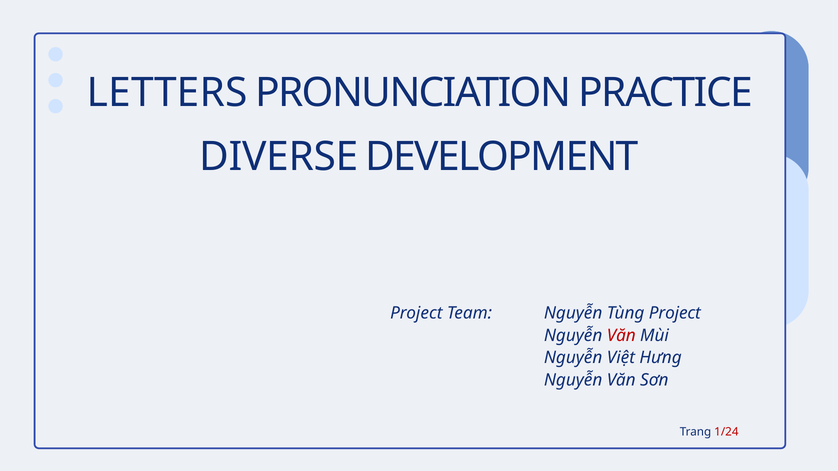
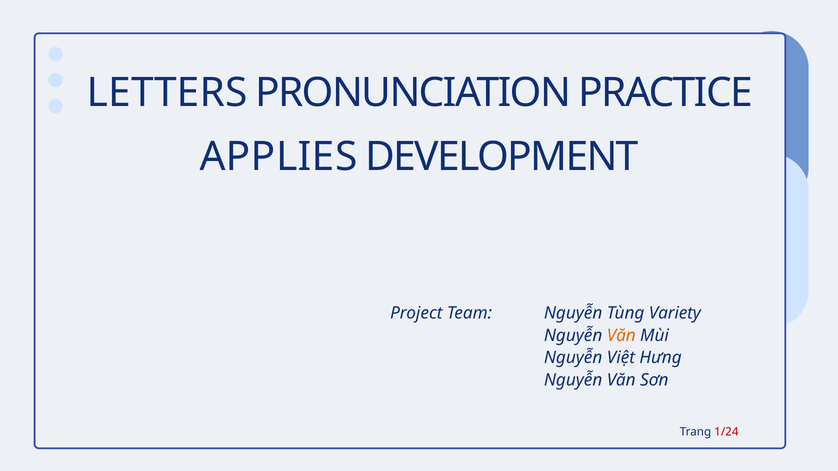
DIVERSE: DIVERSE -> APPLIES (278, 157)
Tùng Project: Project -> Variety (675, 313)
Văn colour: red -> orange (621, 336)
